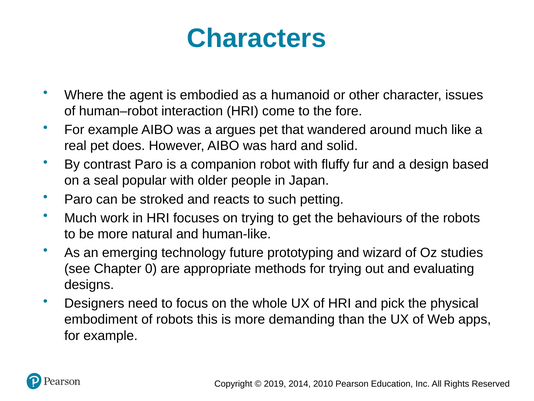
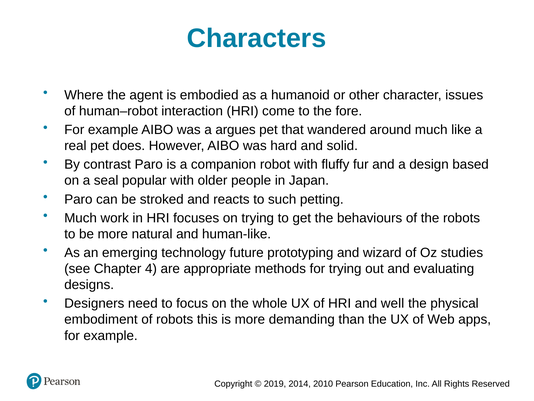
0: 0 -> 4 (151, 268)
pick: pick -> well (393, 303)
